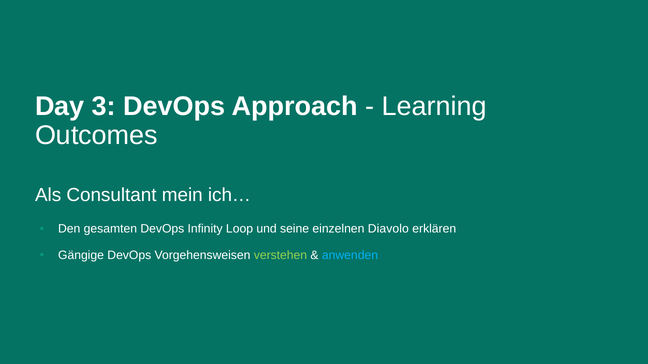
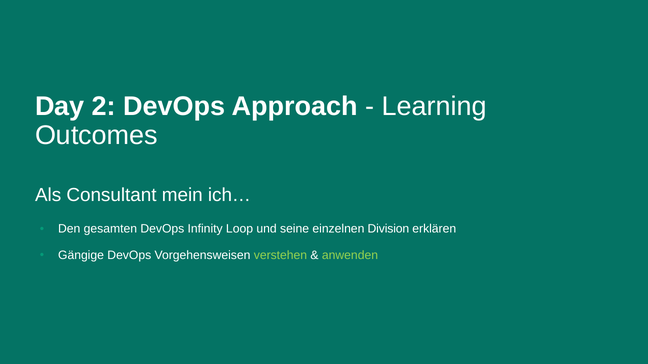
3: 3 -> 2 (104, 106)
Diavolo: Diavolo -> Division (388, 229)
anwenden colour: light blue -> light green (350, 256)
